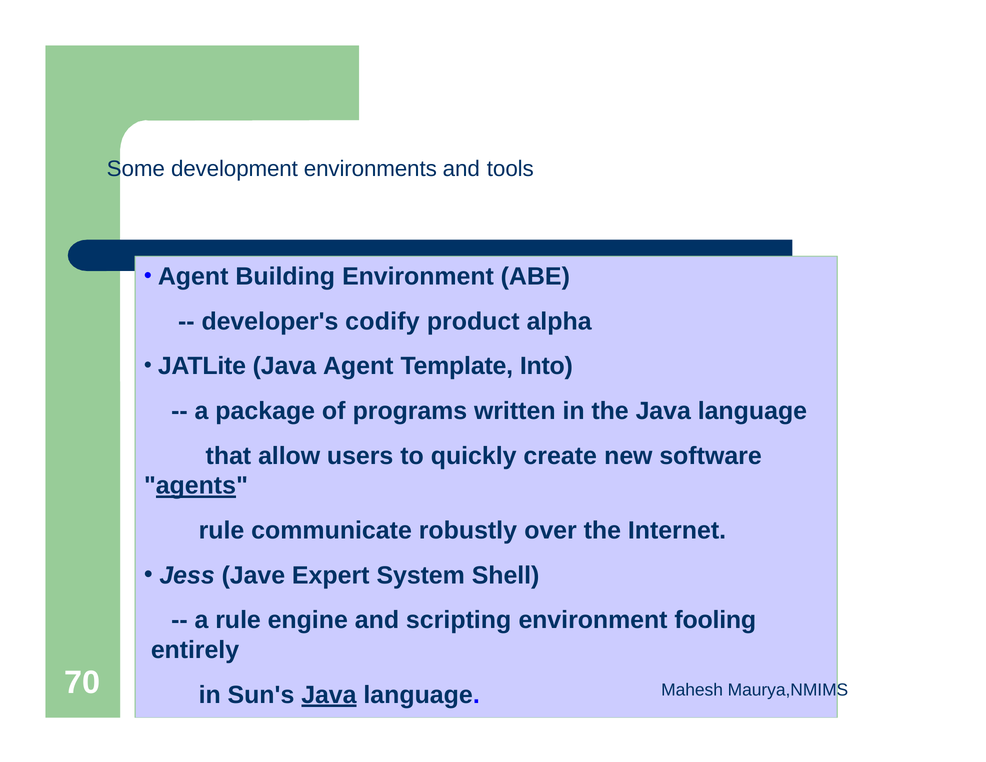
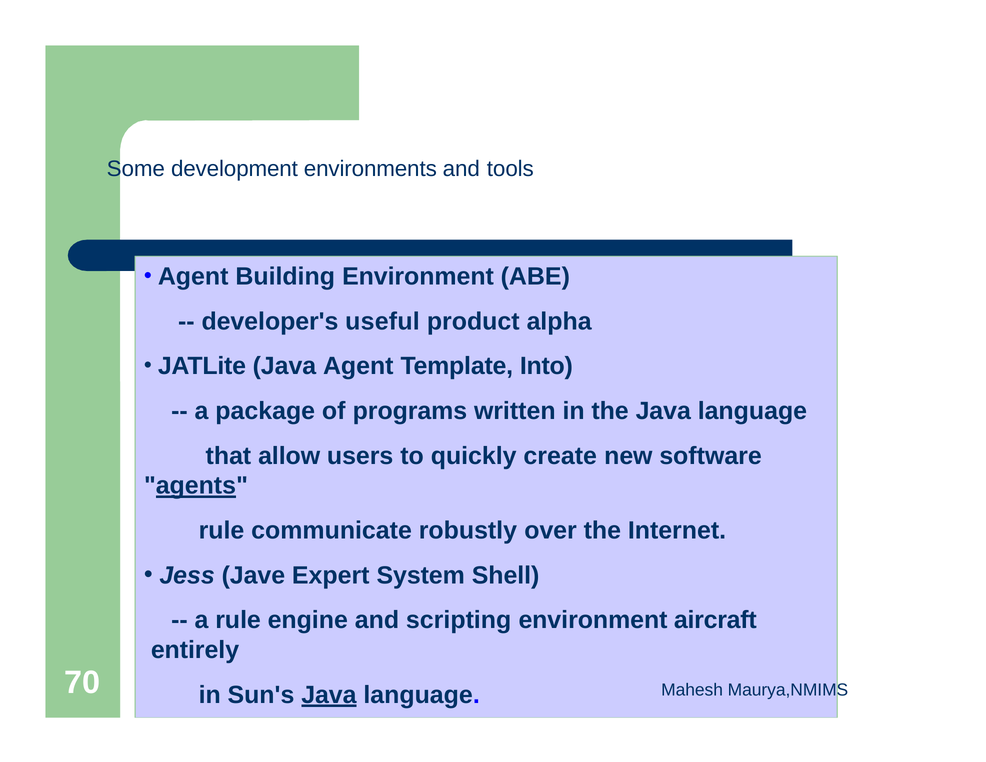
codify: codify -> useful (382, 321)
fooling: fooling -> aircraft (715, 620)
